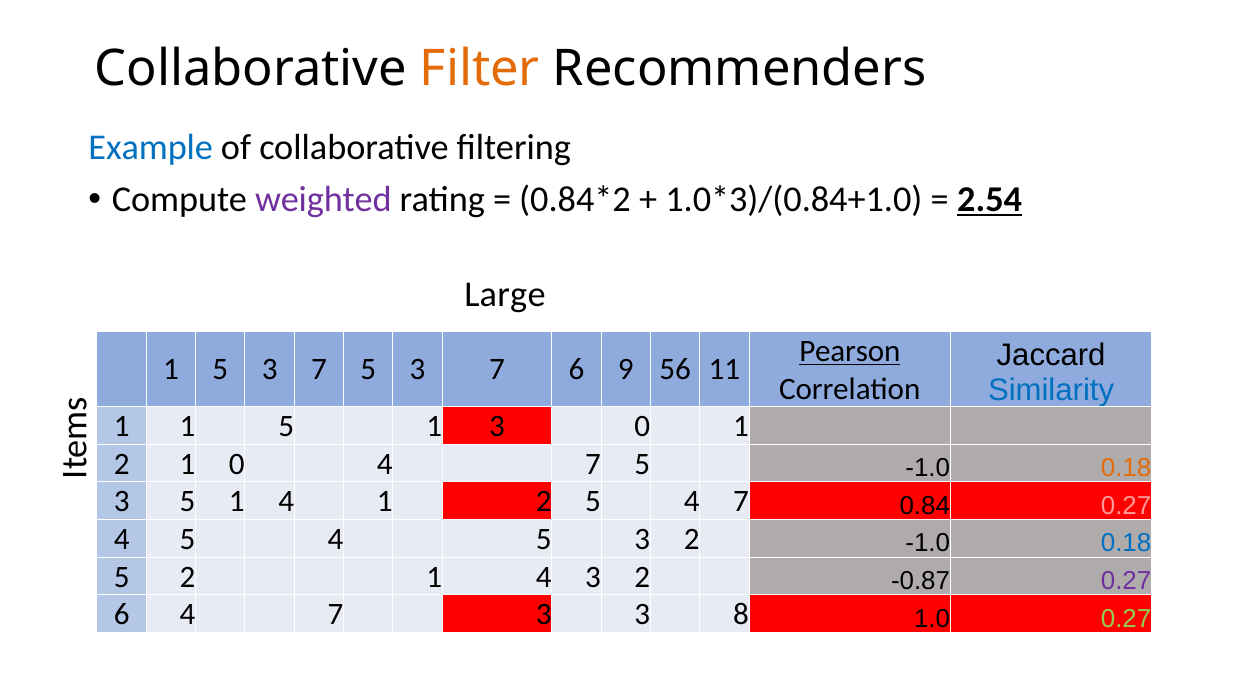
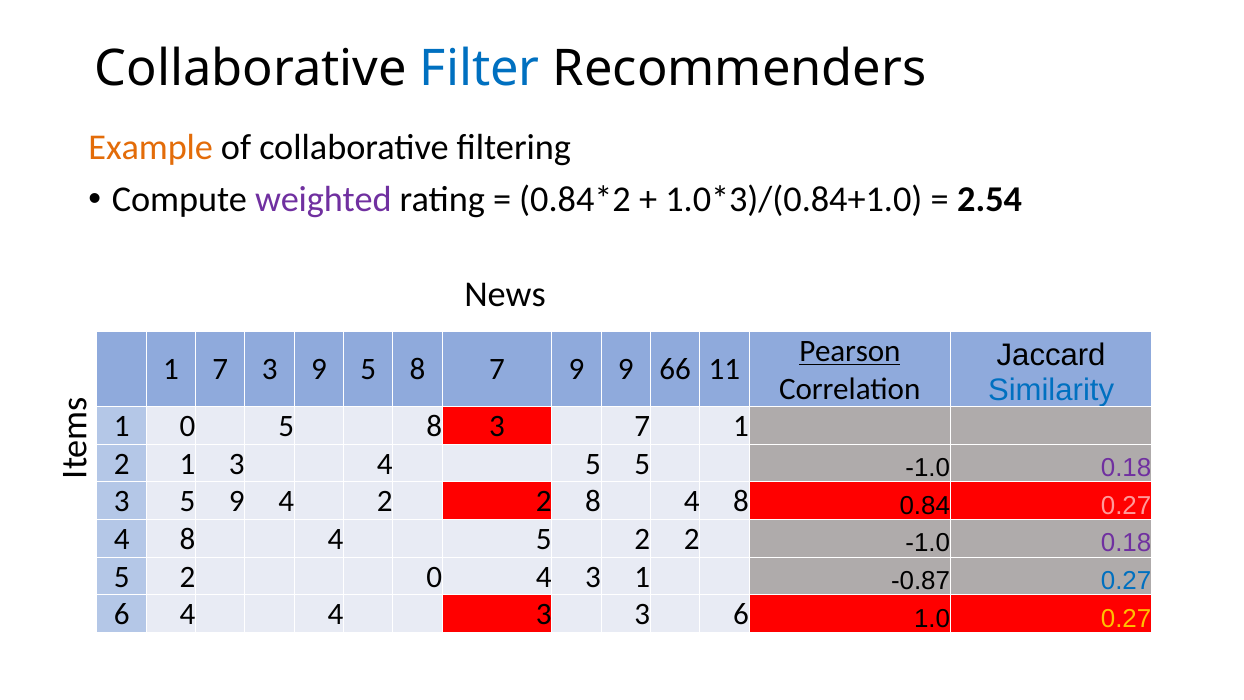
Filter colour: orange -> blue (480, 69)
Example colour: blue -> orange (151, 147)
2.54 underline: present -> none (990, 199)
Large: Large -> News (505, 294)
5: 5 -> 7 (220, 369)
7: 7 -> 9 (319, 369)
3: 3 -> 8 (418, 369)
7 6: 6 -> 9 (576, 369)
56: 56 -> 66 (675, 369)
1 1: 1 -> 0 (187, 426)
1: 1 -> 8 (434, 426)
3 0: 0 -> 7 (642, 426)
1 0: 0 -> 3 (237, 464)
7: 7 -> 5 (593, 464)
0.18 colour: orange -> purple (1126, 468)
3 5 1: 1 -> 9 (237, 501)
4 1: 1 -> 2 (385, 501)
2 5: 5 -> 8 (593, 501)
7: 7 -> 8 (741, 501)
5: 5 -> 8 (187, 539)
4 5 3: 3 -> 2 (642, 539)
0.18 colour: blue -> purple (1126, 543)
5 2 1: 1 -> 0 (434, 577)
4 3 2: 2 -> 1 (642, 577)
0.27 colour: purple -> blue (1126, 581)
6 4 7: 7 -> 4 (335, 614)
3 8: 8 -> 6 (741, 614)
0.27 colour: light green -> yellow (1126, 618)
